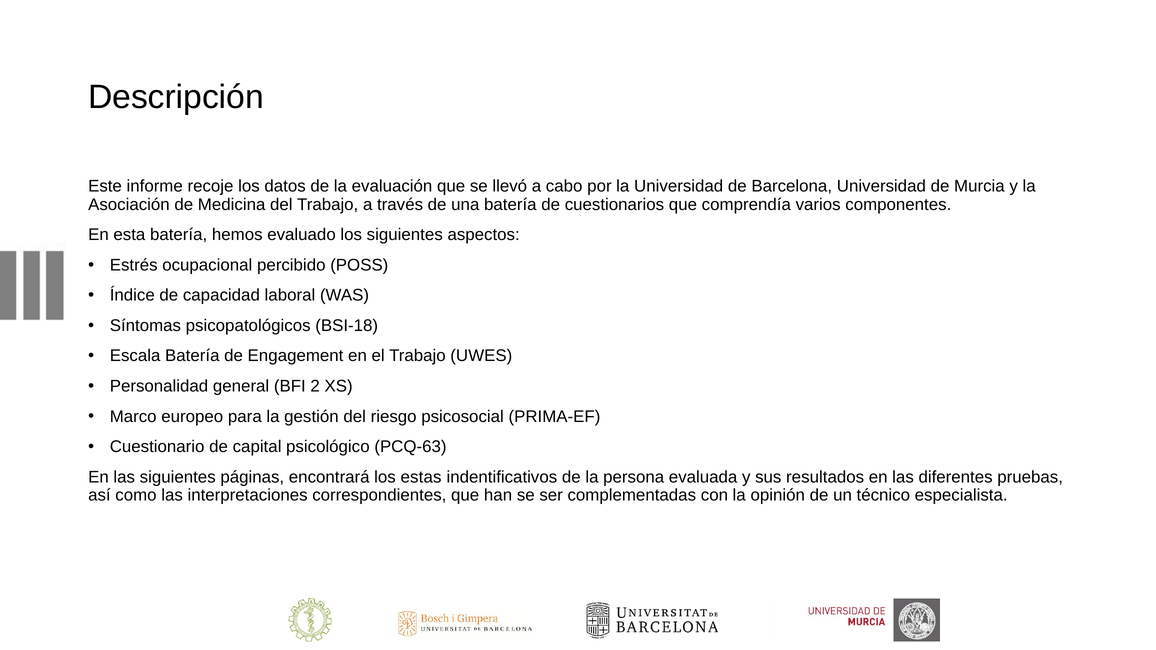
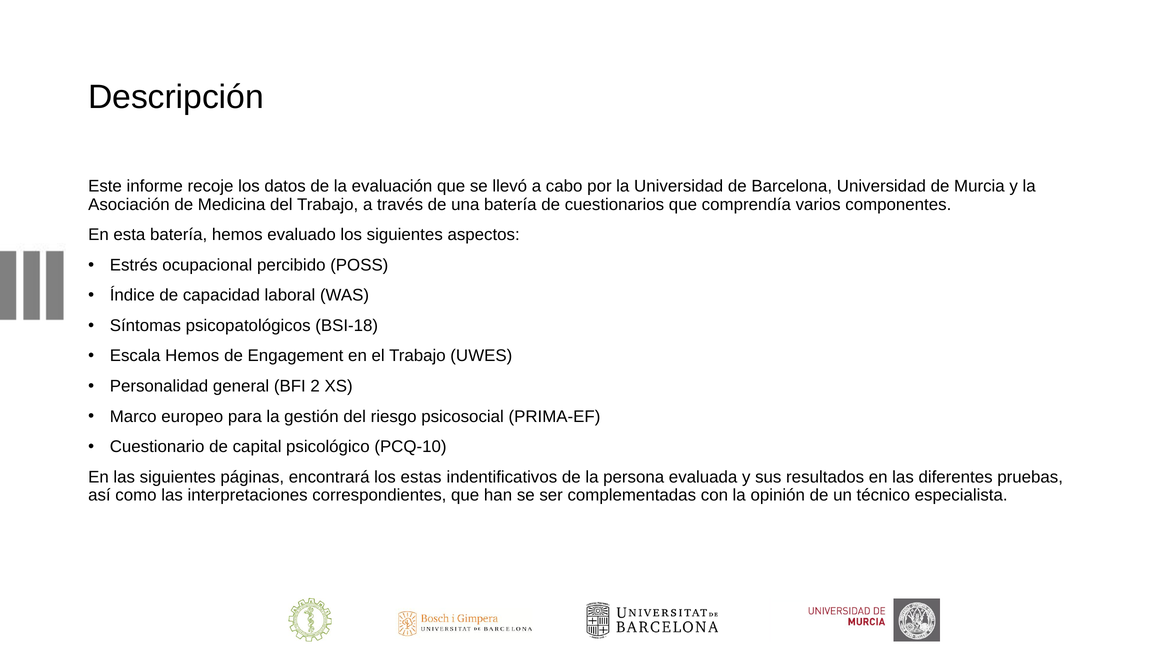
Escala Batería: Batería -> Hemos (192, 356)
PCQ-63: PCQ-63 -> PCQ-10 (410, 447)
